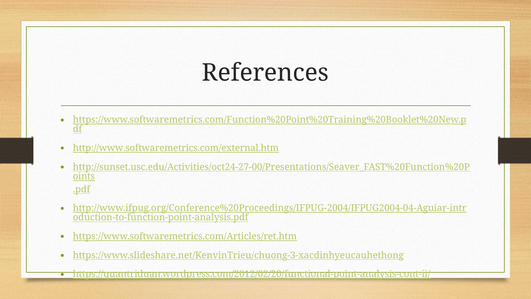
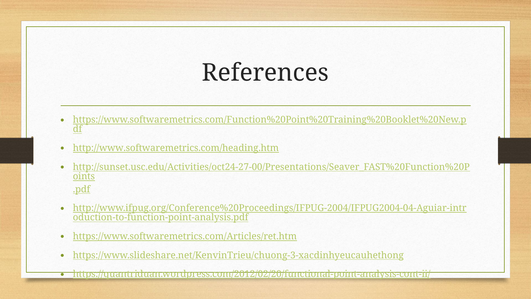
http://www.softwaremetrics.com/external.htm: http://www.softwaremetrics.com/external.htm -> http://www.softwaremetrics.com/heading.htm (176, 148)
